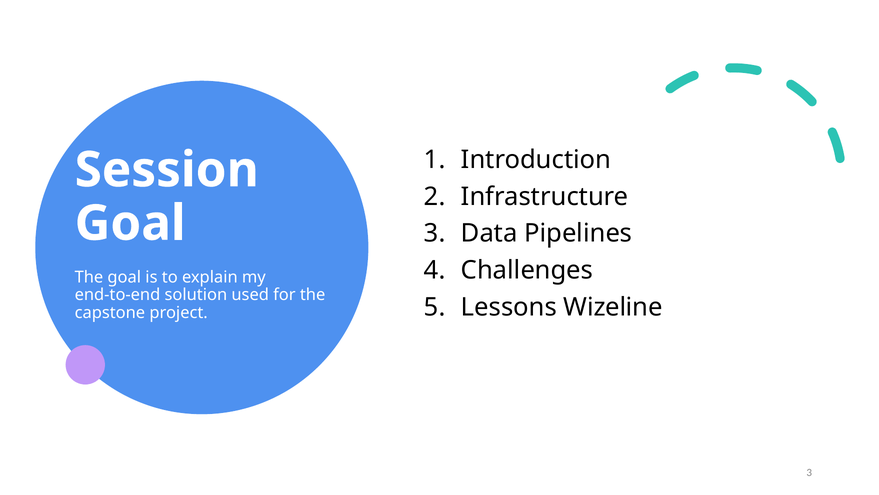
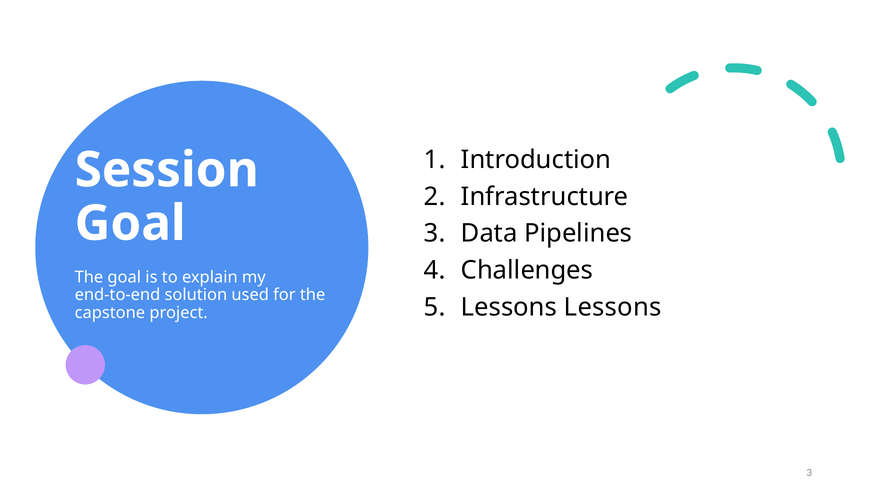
Lessons Wizeline: Wizeline -> Lessons (613, 307)
